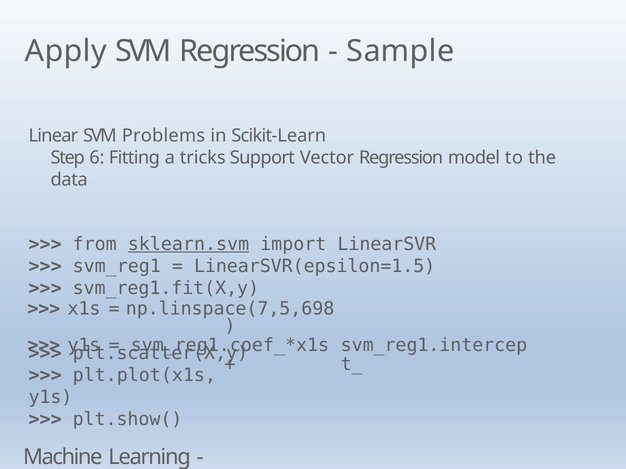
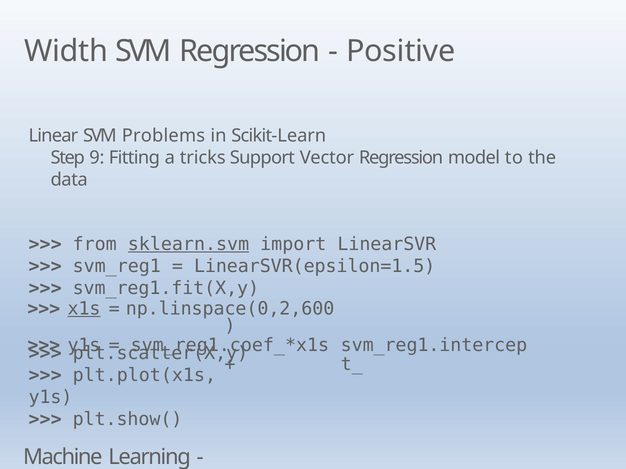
Apply: Apply -> Width (66, 51)
Sample: Sample -> Positive (401, 51)
6: 6 -> 9 (97, 158)
x1s underline: none -> present (84, 309)
np.linspace(7,5,698: np.linspace(7,5,698 -> np.linspace(0,2,600 (230, 309)
